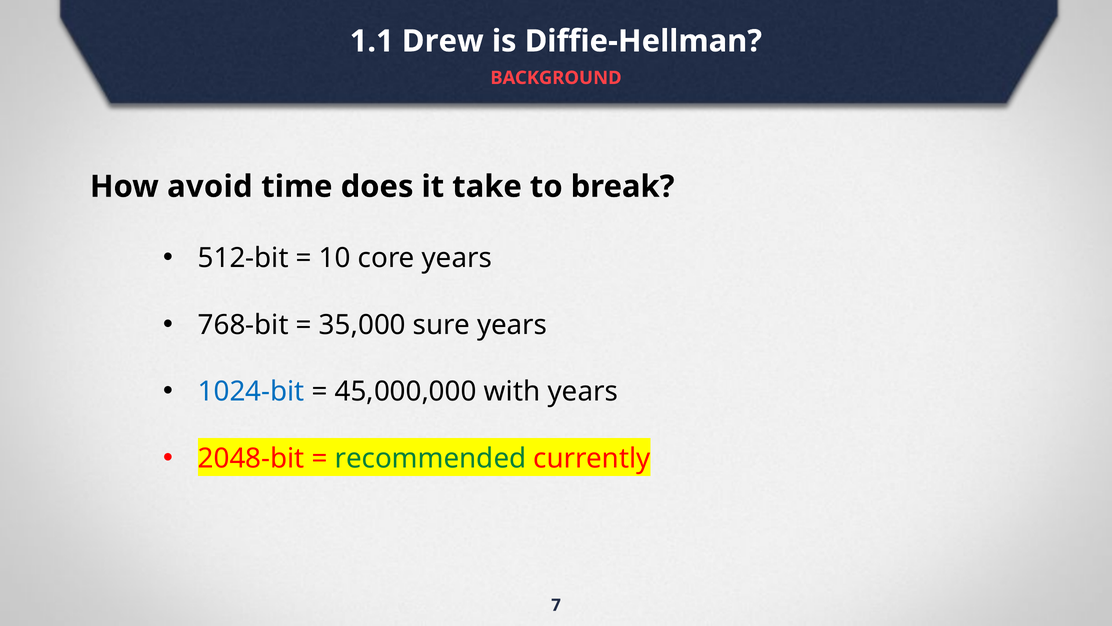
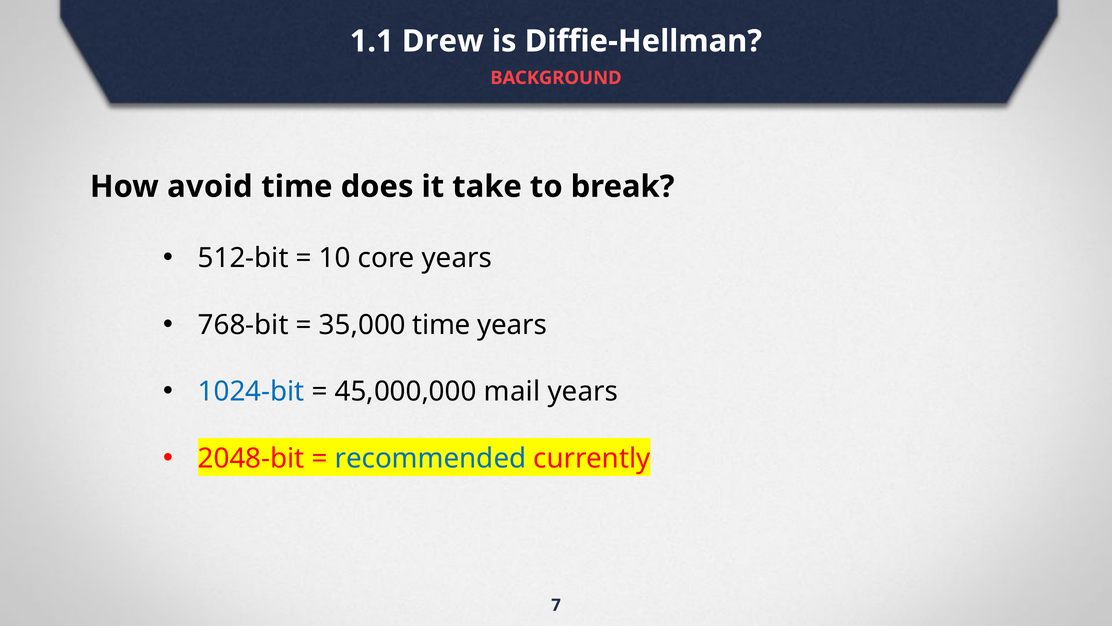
35,000 sure: sure -> time (441, 325)
with: with -> mail (512, 391)
recommended colour: green -> blue (431, 458)
